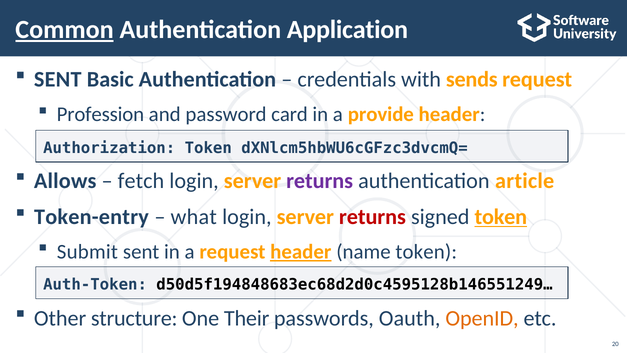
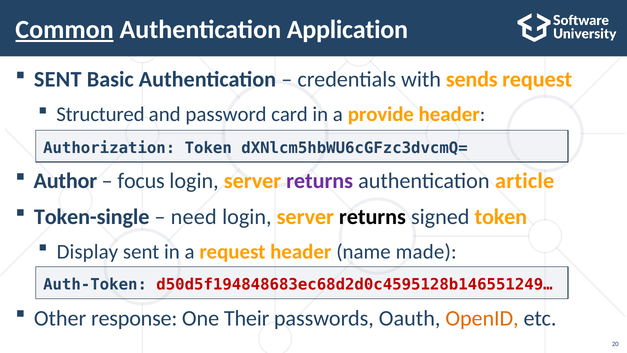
Profession: Profession -> Structured (100, 114)
Allows: Allows -> Author (65, 181)
fetch: fetch -> focus (141, 181)
Token-entry: Token-entry -> Token-single (92, 217)
what: what -> need (194, 217)
returns colour: red -> black (372, 217)
token underline: present -> none (501, 217)
Submit: Submit -> Display (87, 252)
header underline: present -> none (301, 252)
name token: token -> made (426, 252)
d50d5f194848683ec68d2d0c4595128b146551249… colour: black -> red (355, 285)
structure: structure -> response (134, 318)
